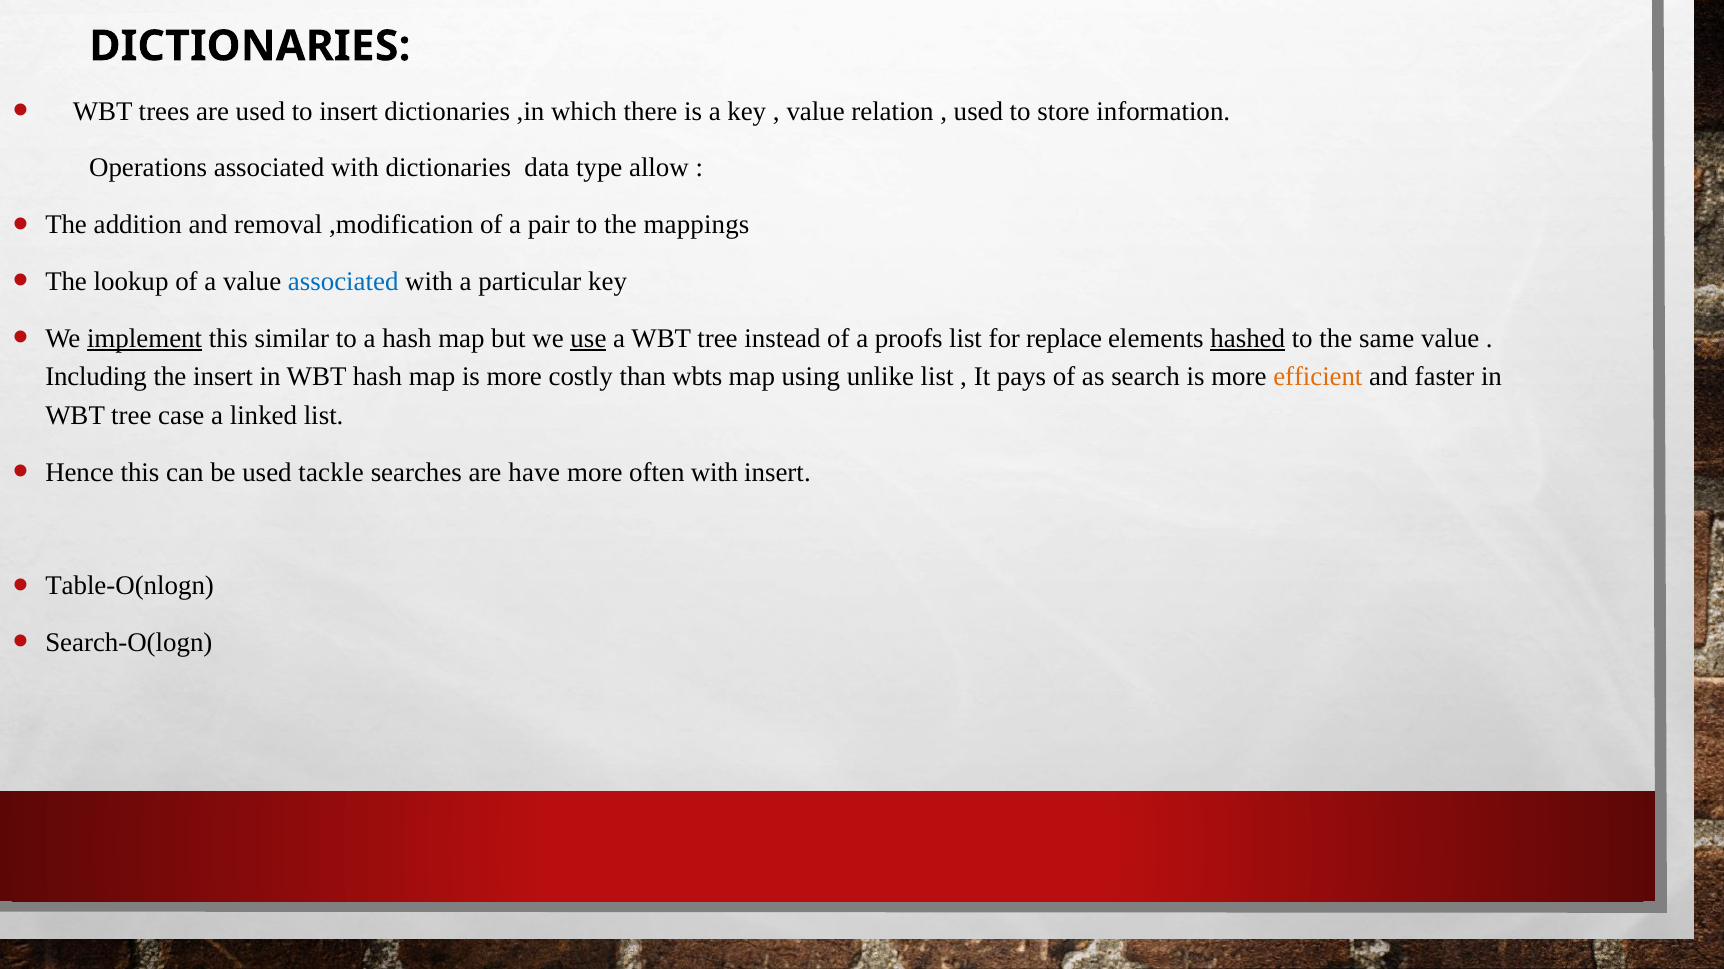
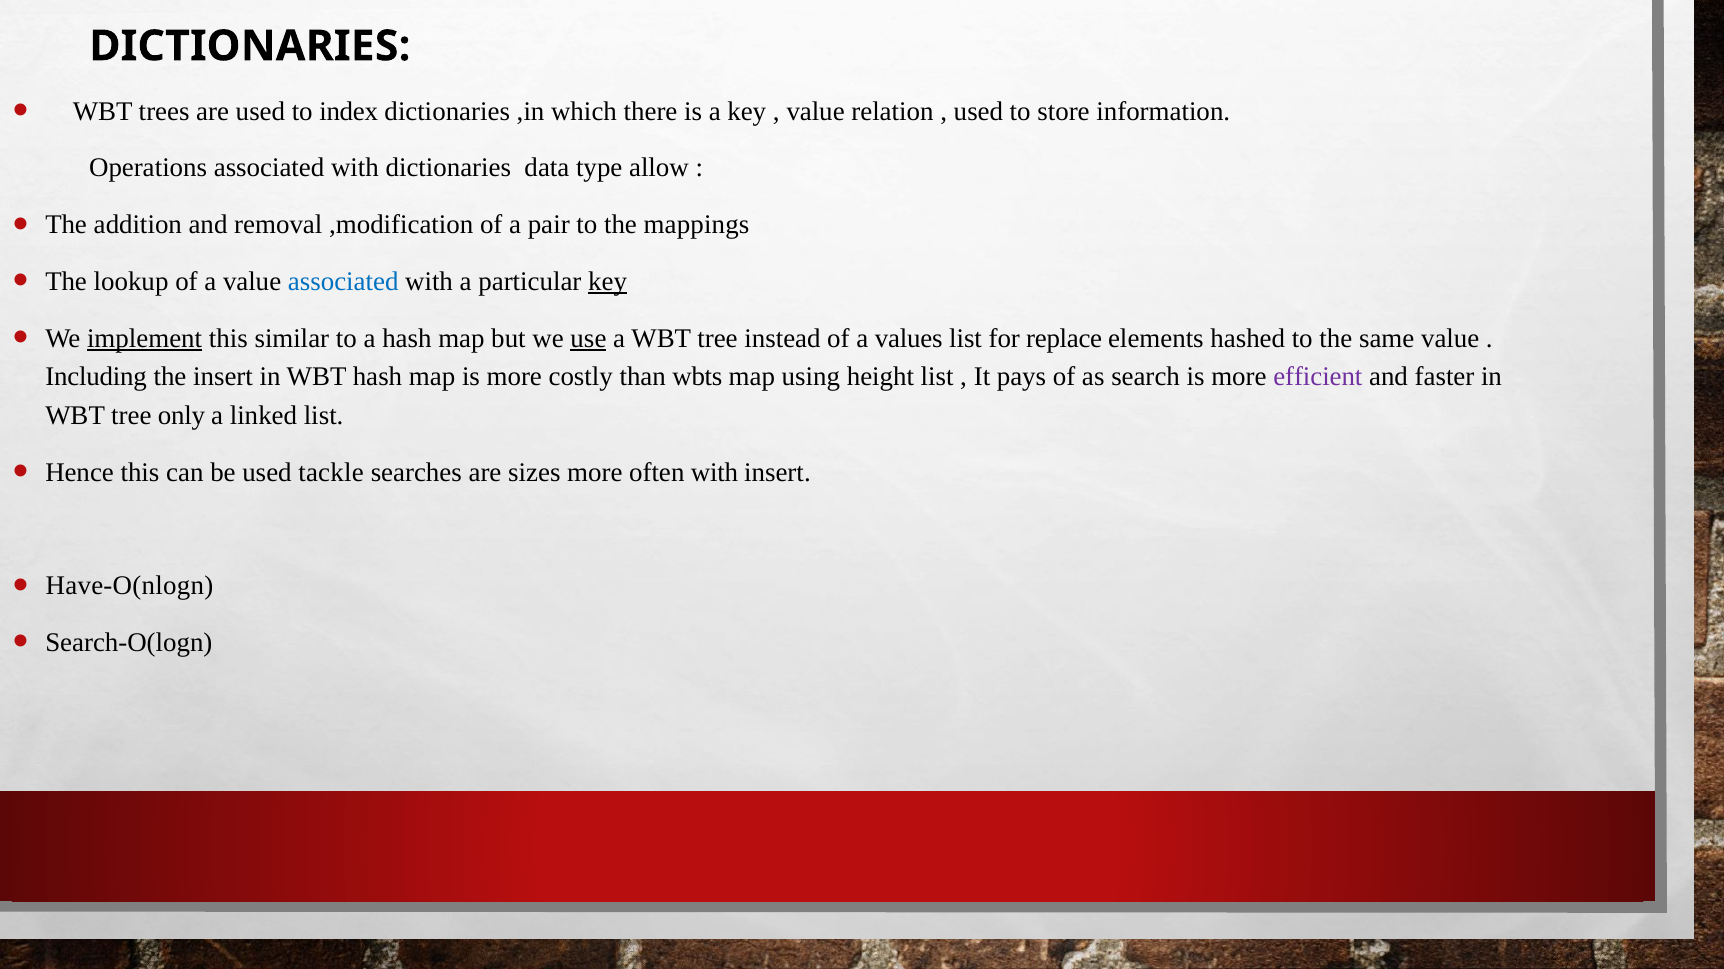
to insert: insert -> index (349, 111)
key underline: none -> present (608, 282)
proofs: proofs -> values (909, 338)
hashed underline: present -> none (1248, 338)
unlike: unlike -> height (880, 377)
efficient colour: orange -> purple (1318, 377)
case: case -> only (181, 416)
have: have -> sizes (534, 473)
Table-O(nlogn: Table-O(nlogn -> Have-O(nlogn (129, 586)
